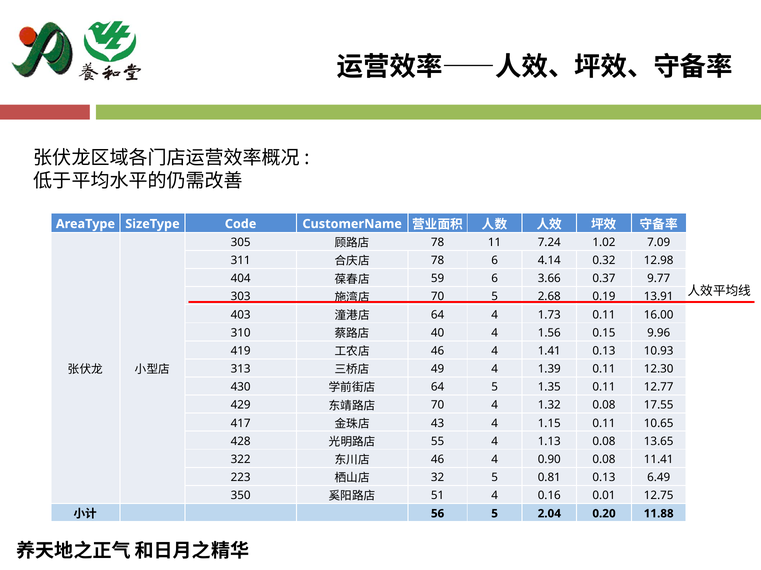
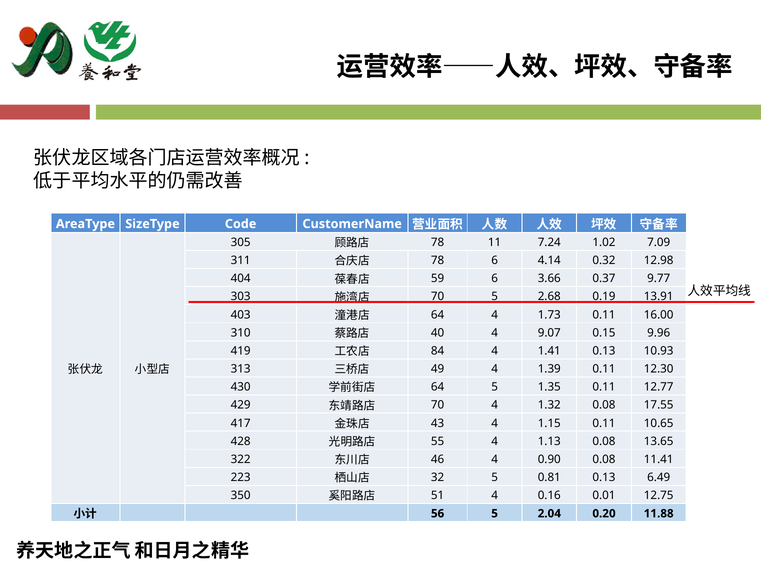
1.56: 1.56 -> 9.07 (549, 333)
46: 46 -> 84 (438, 351)
